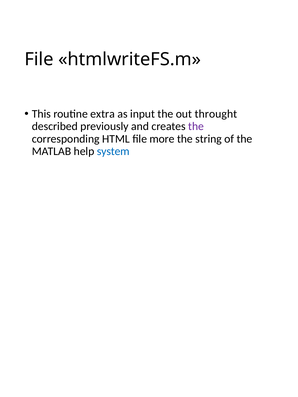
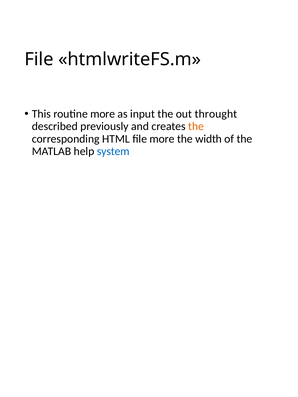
routine extra: extra -> more (103, 114)
the colour: purple -> orange (196, 126)
string: string -> width (209, 139)
